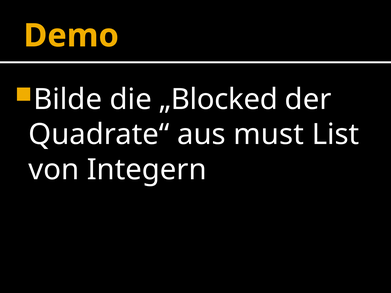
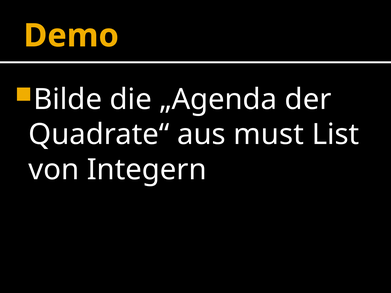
„Blocked: „Blocked -> „Agenda (218, 99)
